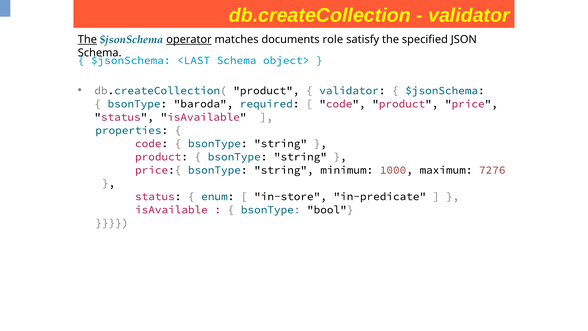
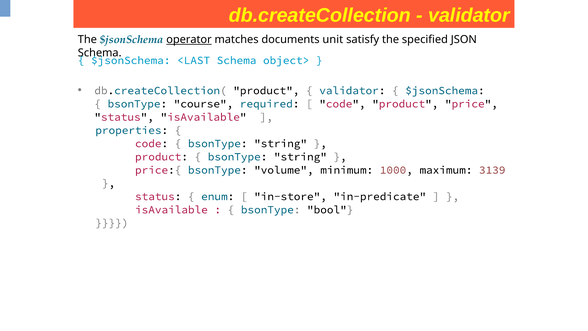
The underline: present -> none (87, 39)
role: role -> unit (333, 39)
baroda: baroda -> course (204, 104)
price:{ bsonType string: string -> volume (284, 170)
7276: 7276 -> 3139 (492, 170)
